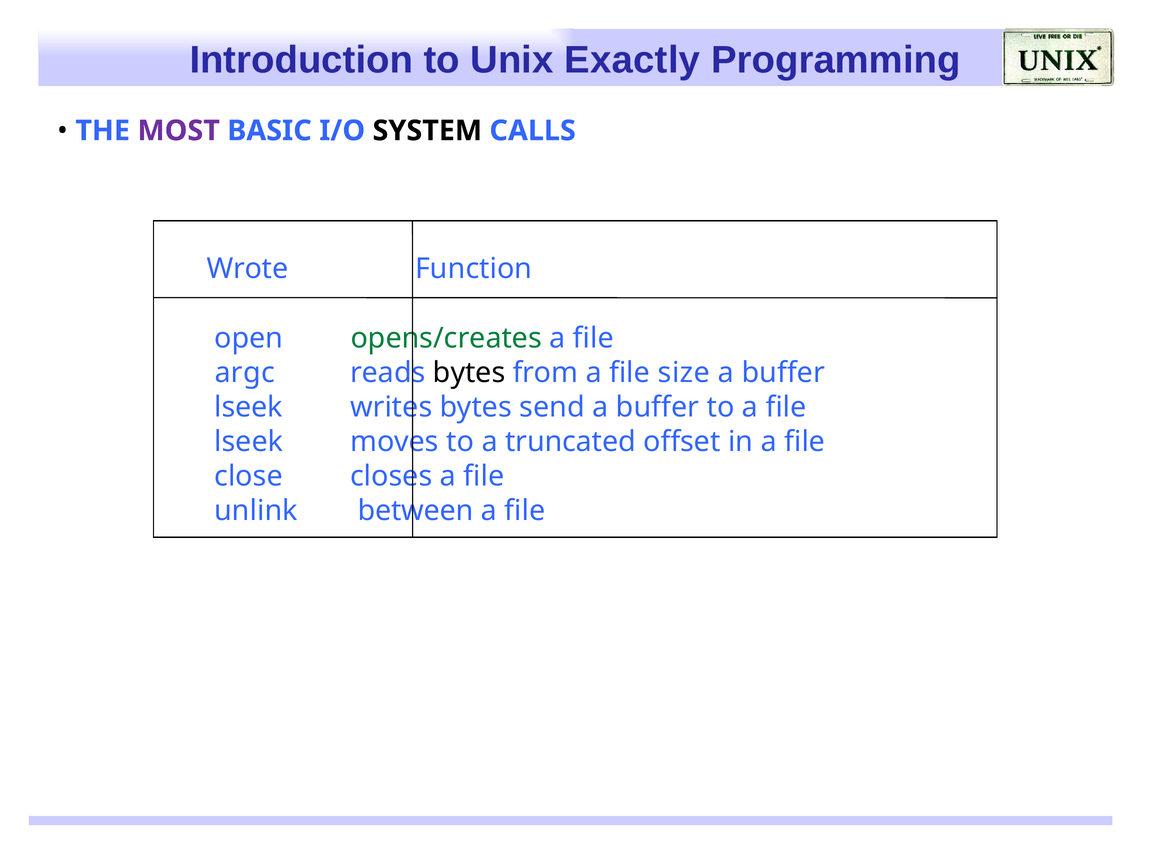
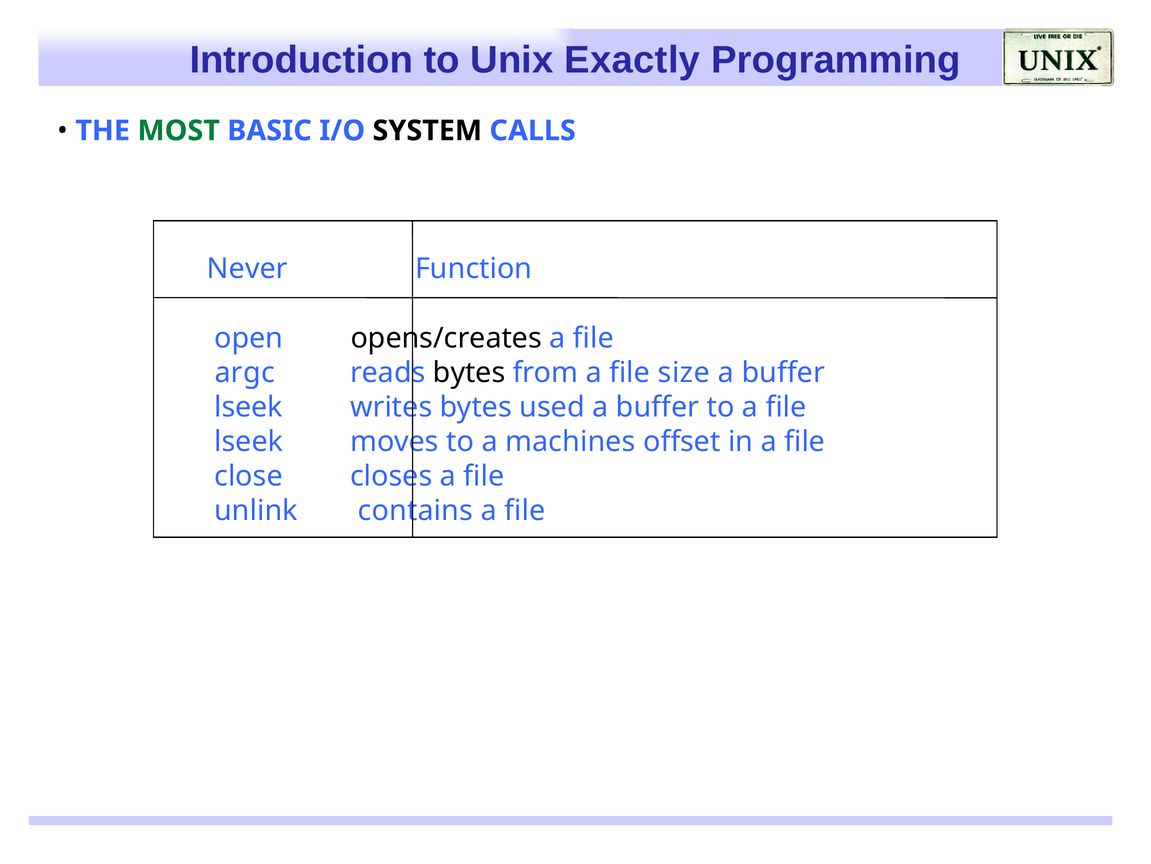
MOST colour: purple -> green (179, 131)
Wrote: Wrote -> Never (247, 269)
opens/creates colour: green -> black (446, 338)
send: send -> used (552, 407)
truncated: truncated -> machines (570, 441)
between: between -> contains (415, 510)
